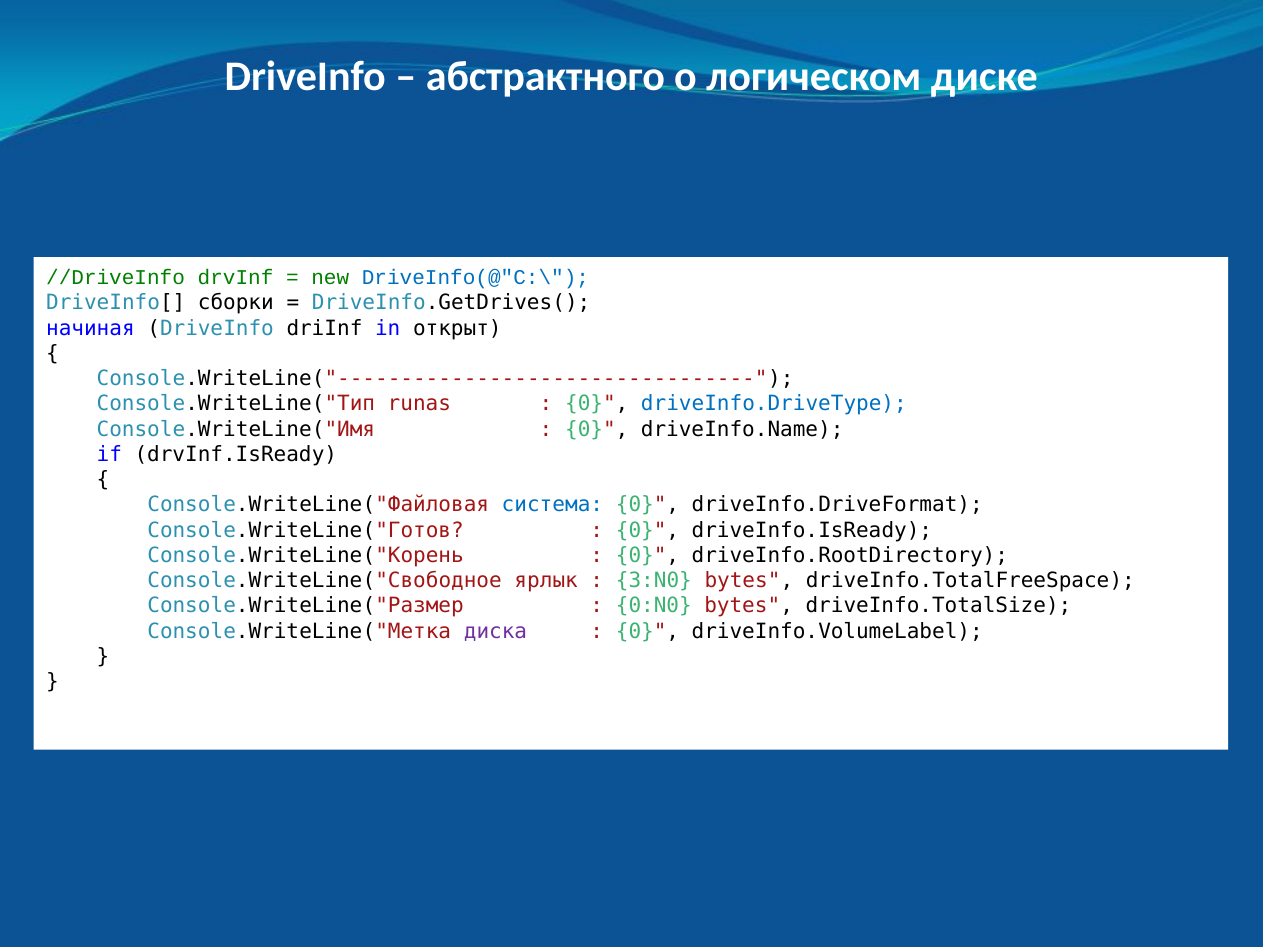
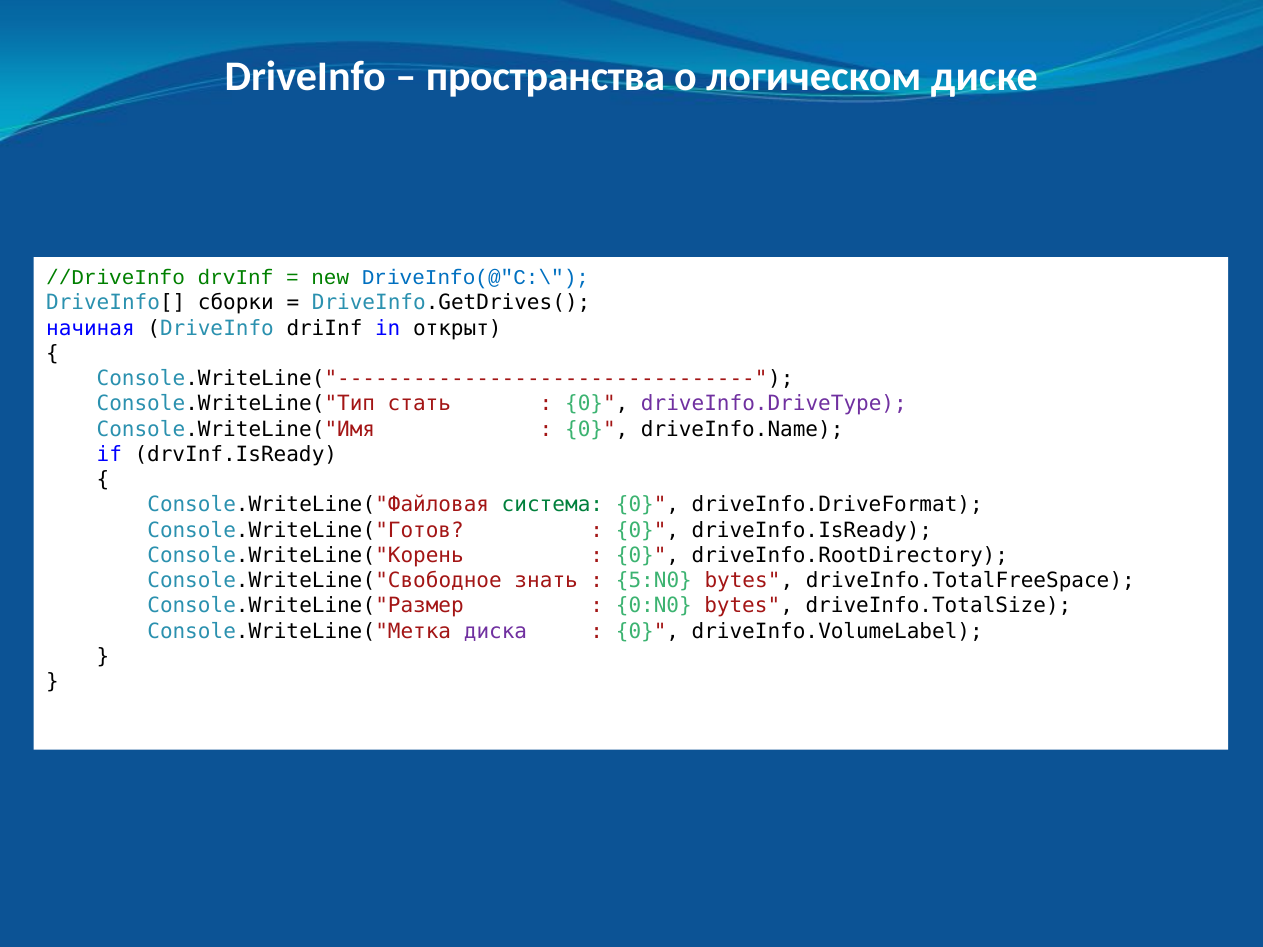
абстрактного: абстрактного -> пространства (546, 76)
runas: runas -> стать (419, 404)
driveInfo.DriveType colour: blue -> purple (774, 404)
система colour: blue -> green (552, 505)
ярлык: ярлык -> знать (546, 581)
3:N0: 3:N0 -> 5:N0 (654, 581)
